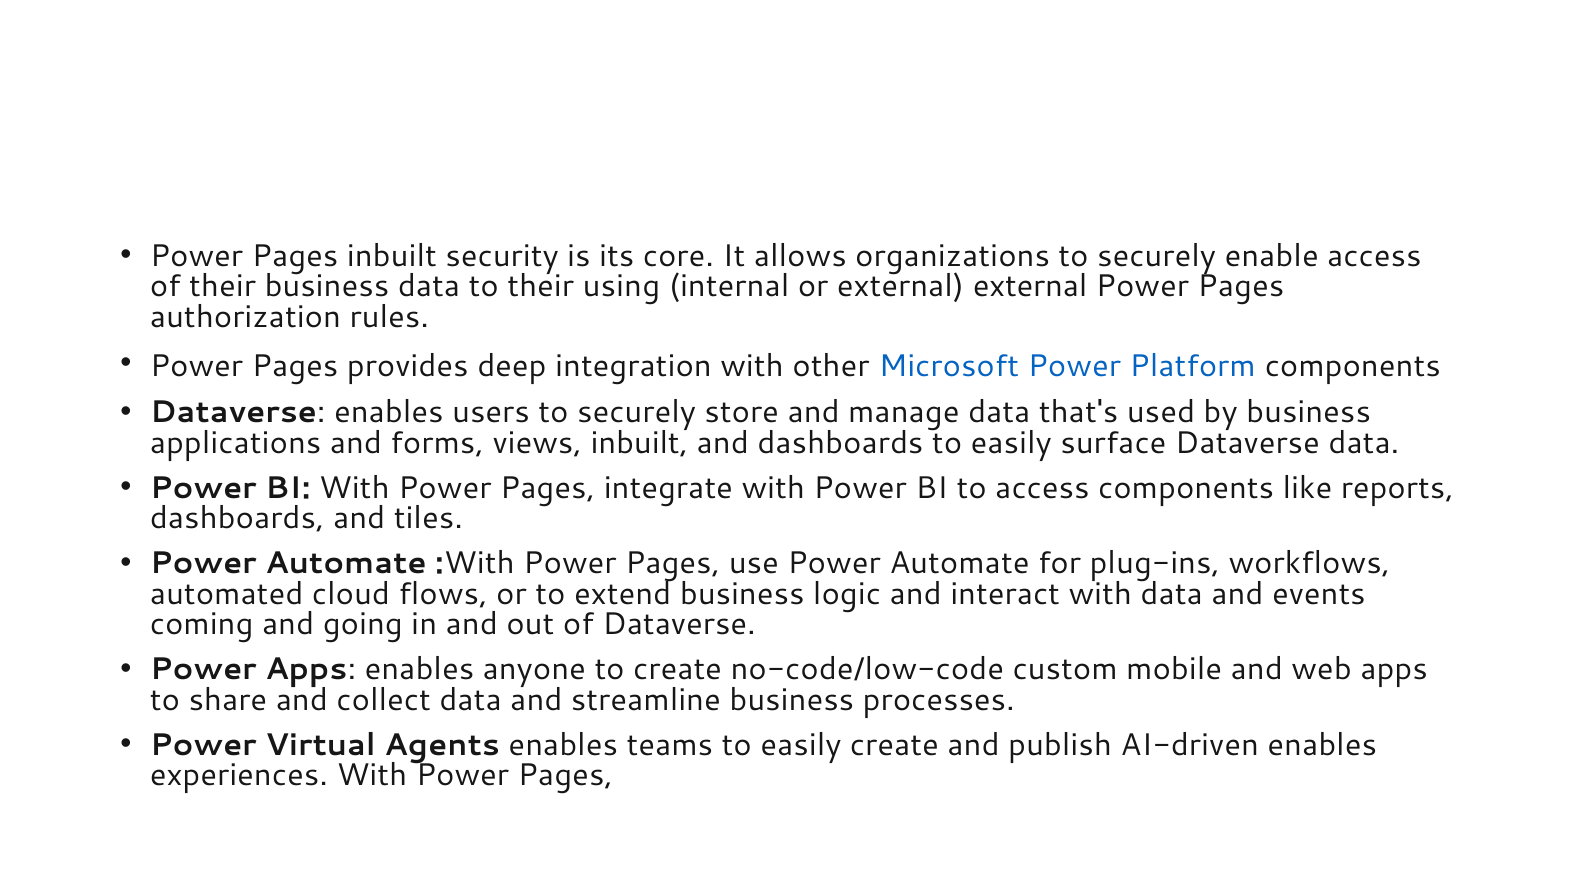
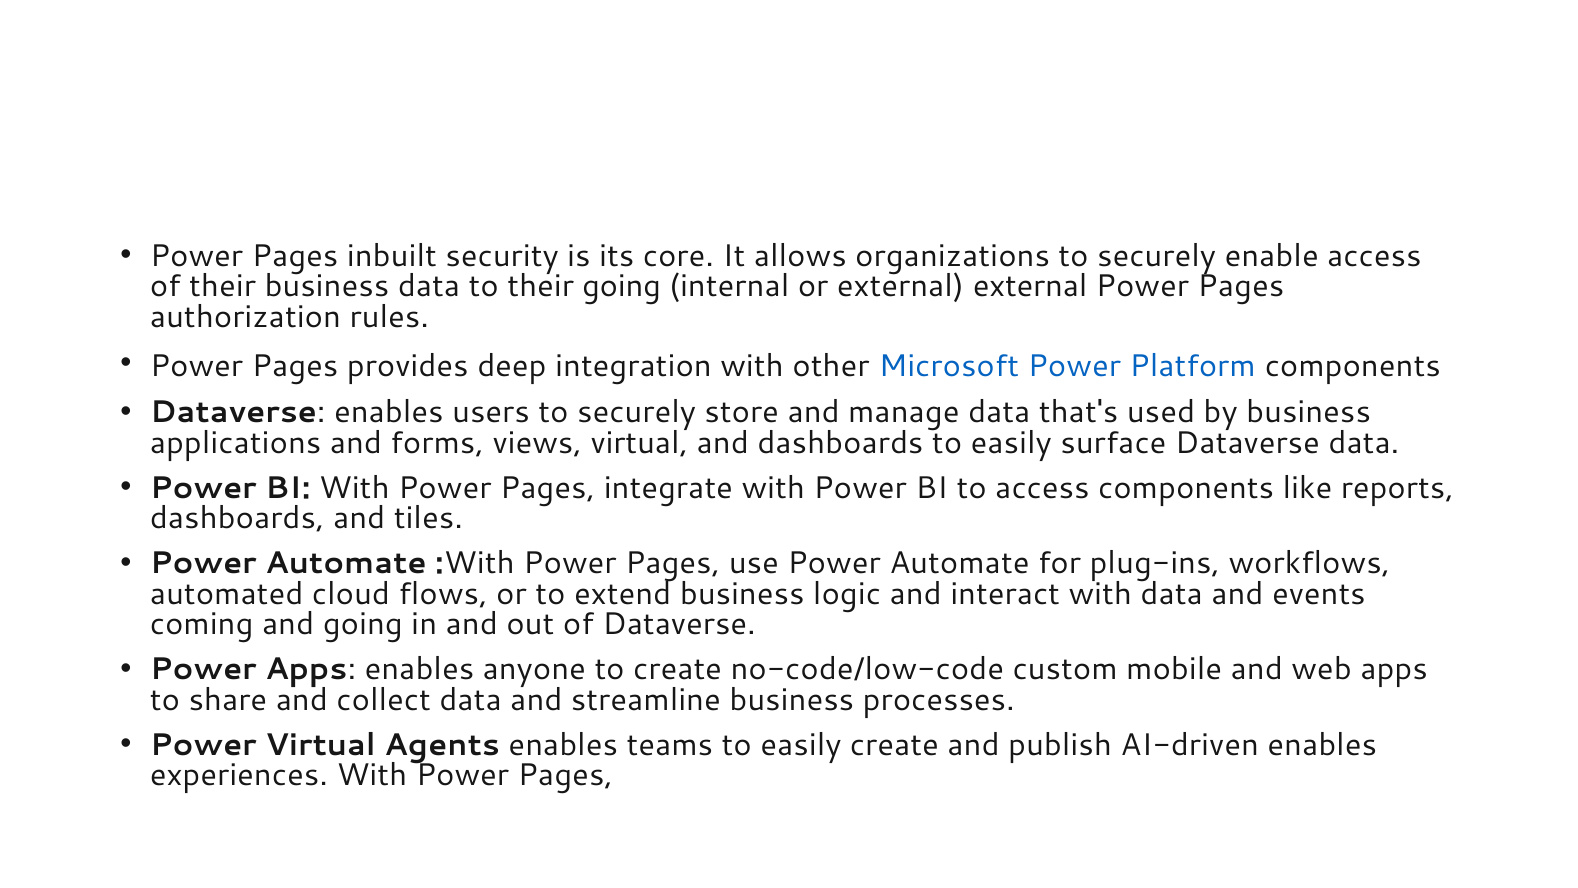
their using: using -> going (622, 287)
views inbuilt: inbuilt -> virtual (639, 443)
